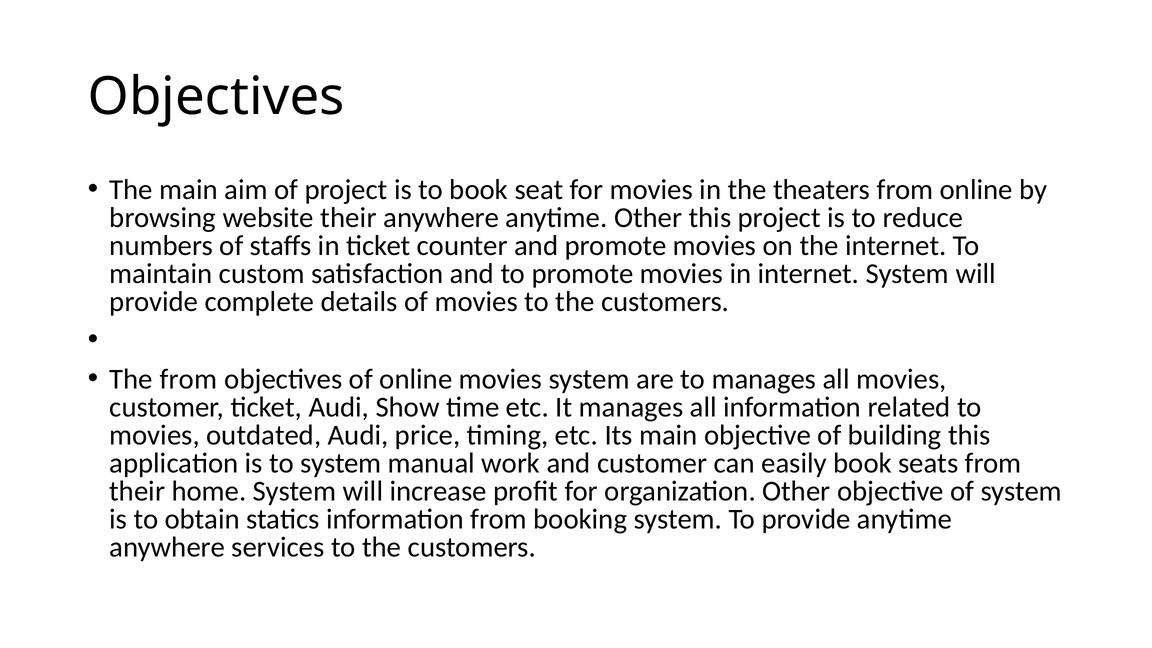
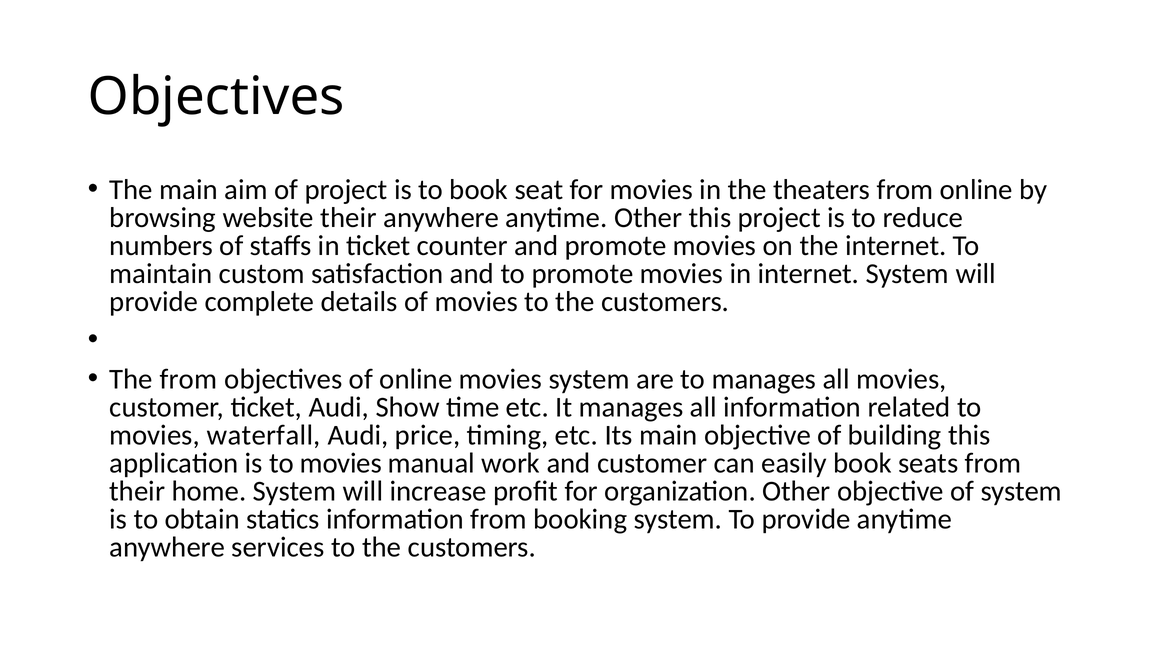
outdated: outdated -> waterfall (264, 435)
is to system: system -> movies (341, 463)
